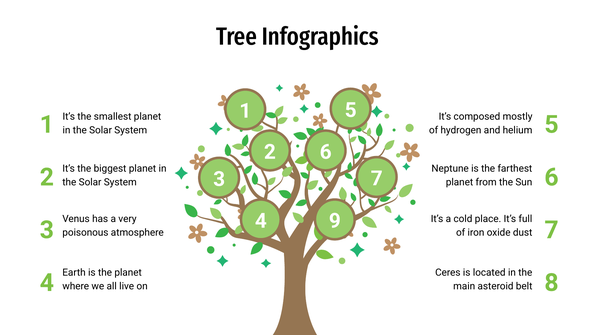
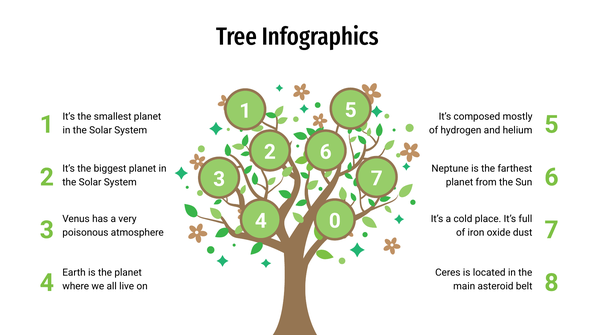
9: 9 -> 0 (335, 221)
